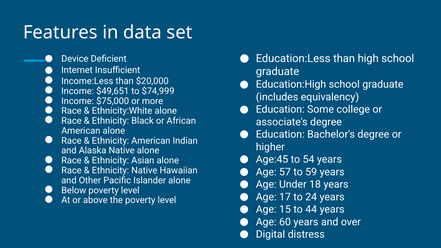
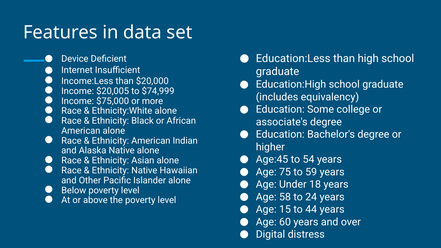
$49,651: $49,651 -> $20,005 (113, 91)
57: 57 -> 75 (285, 172)
17: 17 -> 58 (285, 197)
